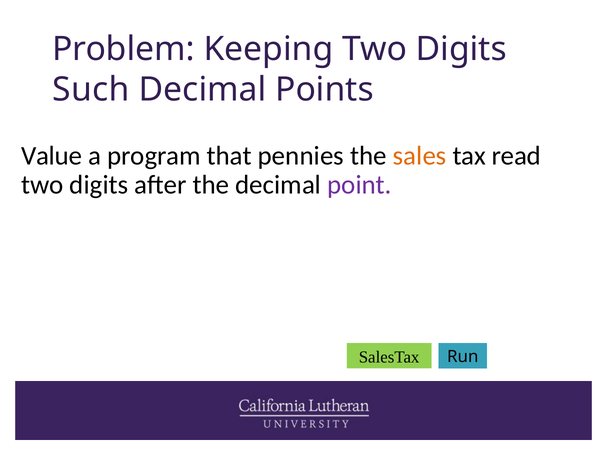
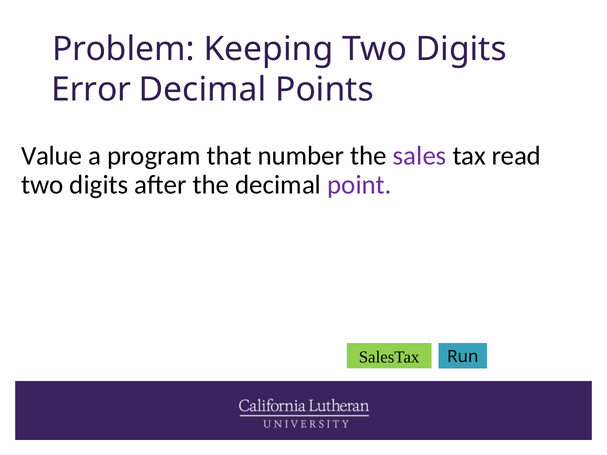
Such: Such -> Error (91, 90)
pennies: pennies -> number (301, 156)
sales colour: orange -> purple (420, 156)
